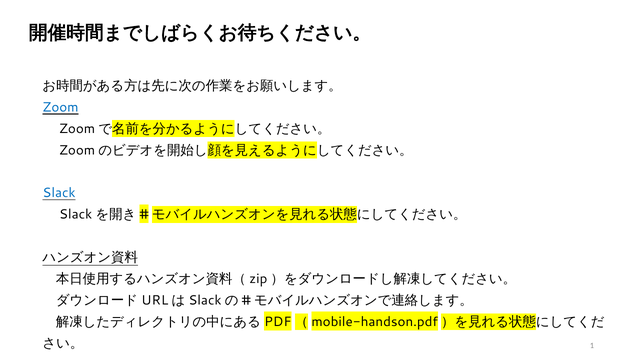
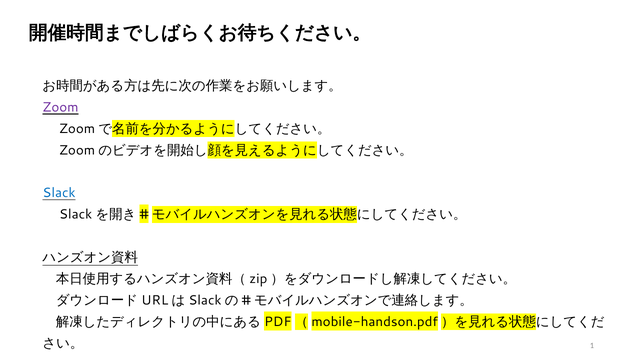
Zoom colour: blue -> purple (61, 107)
